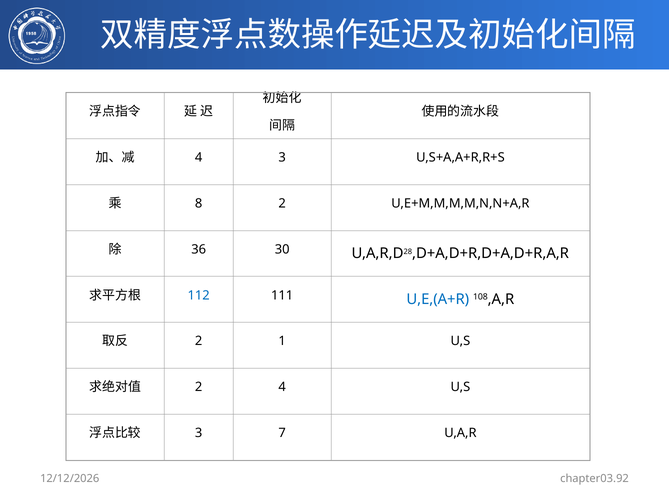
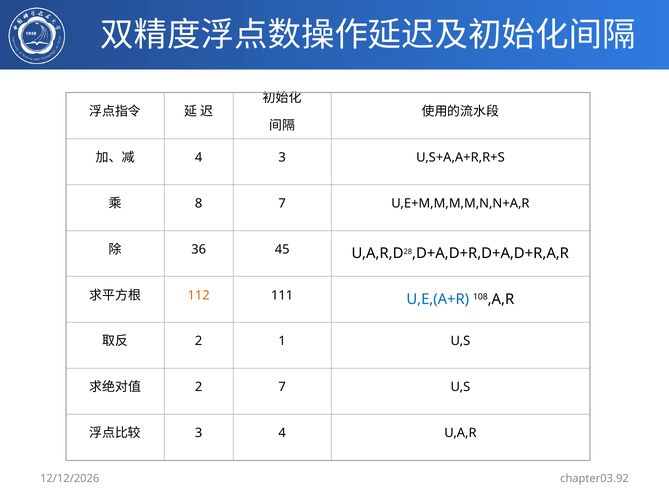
8 2: 2 -> 7 (282, 203)
30: 30 -> 45 (282, 249)
112 colour: blue -> orange (199, 295)
2 4: 4 -> 7 (282, 387)
3 7: 7 -> 4 (282, 433)
